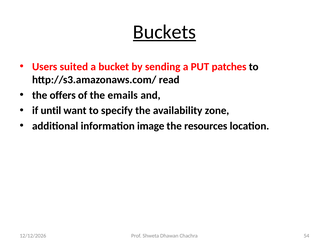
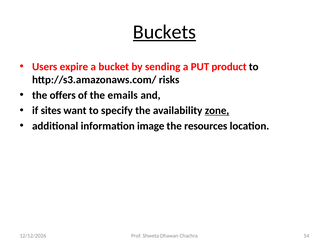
suited: suited -> expire (74, 67)
patches: patches -> product (229, 67)
read: read -> risks (169, 80)
until: until -> sites (51, 110)
zone underline: none -> present (217, 110)
